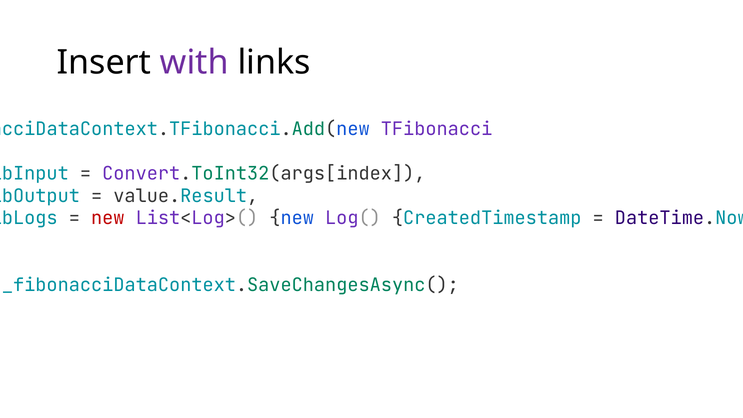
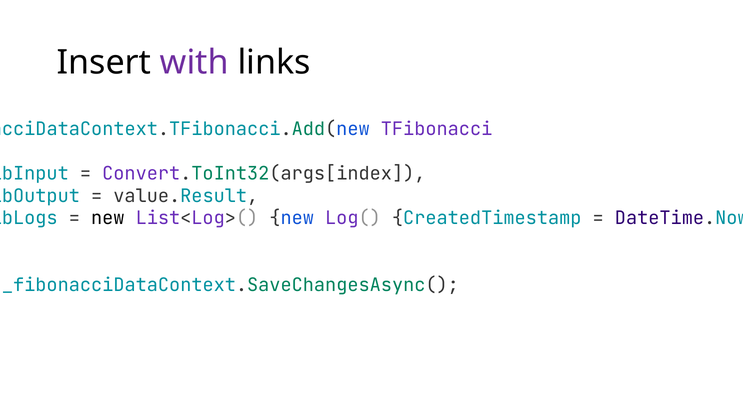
new colour: red -> black (108, 218)
